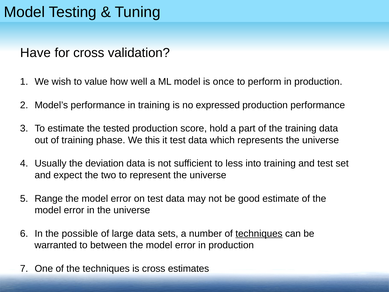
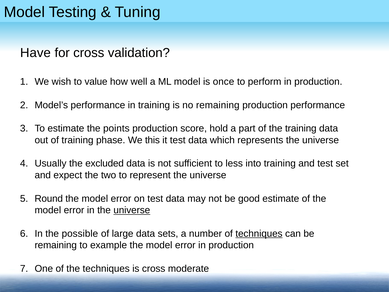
no expressed: expressed -> remaining (218, 105)
tested: tested -> points (116, 128)
deviation: deviation -> excluded (105, 163)
Range: Range -> Round (49, 198)
universe underline: none -> present (132, 210)
warranted: warranted -> remaining (56, 245)
between: between -> example (109, 245)
estimates: estimates -> moderate (188, 268)
